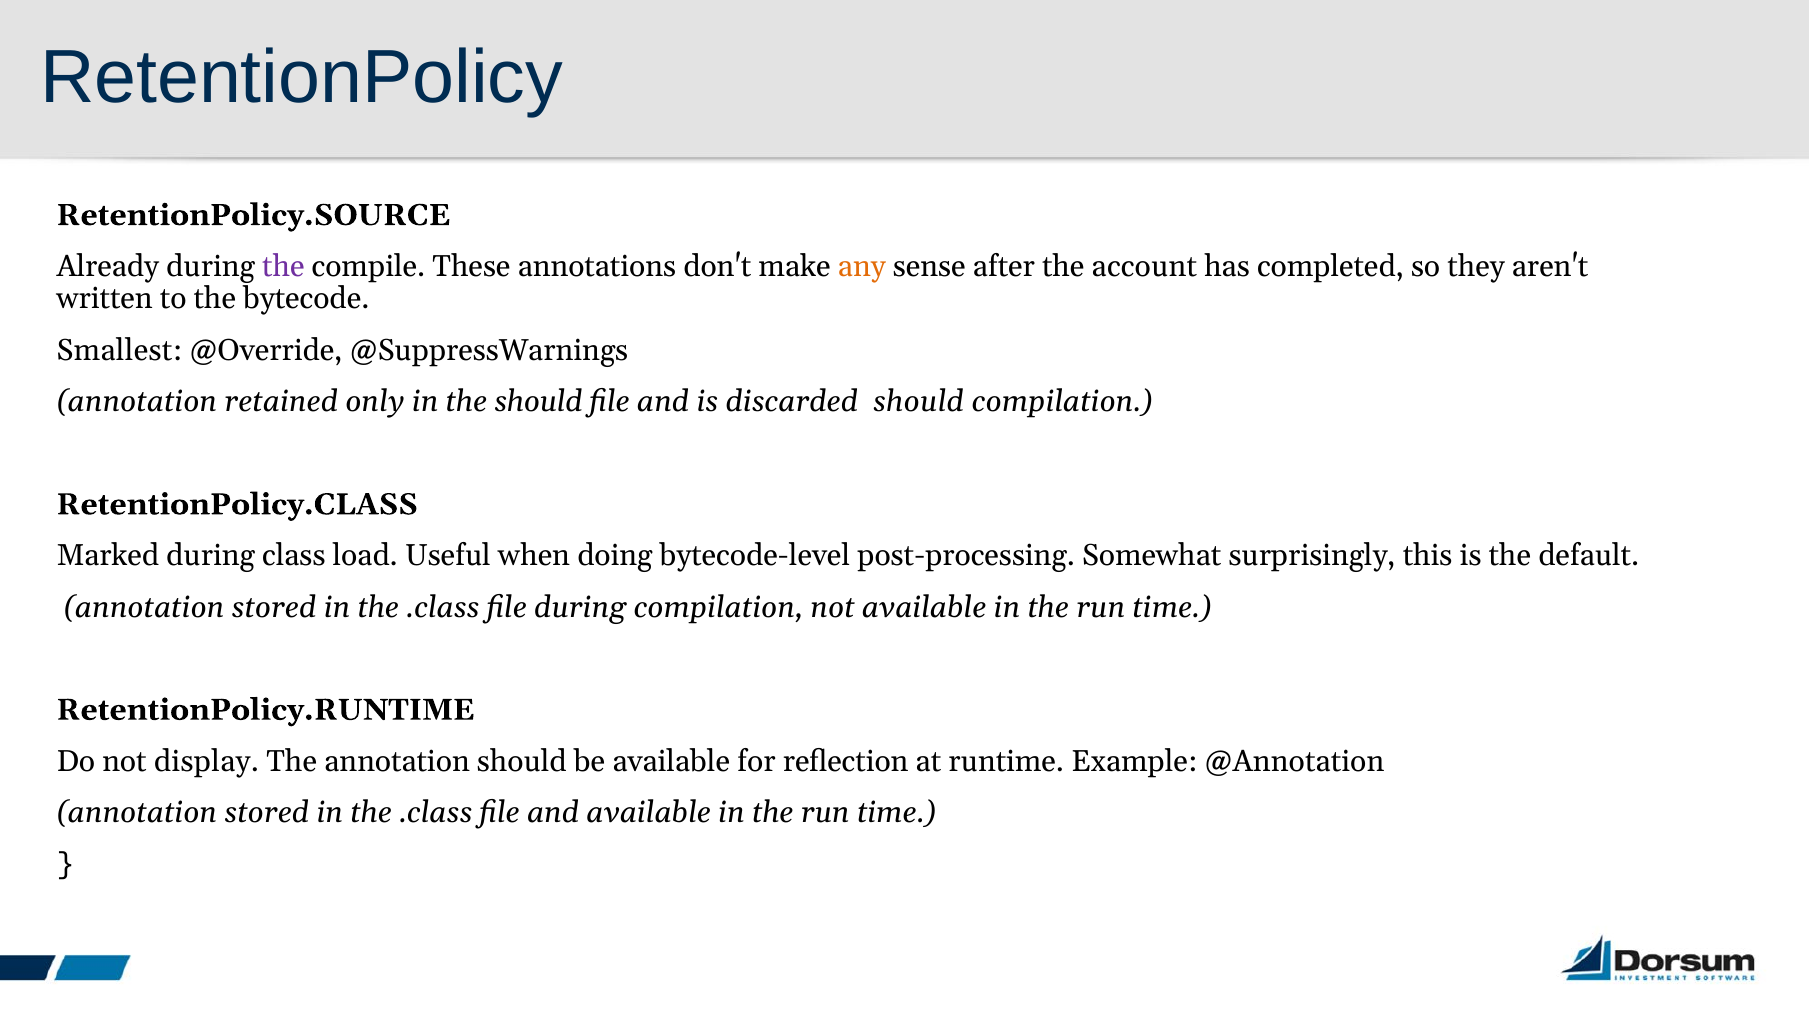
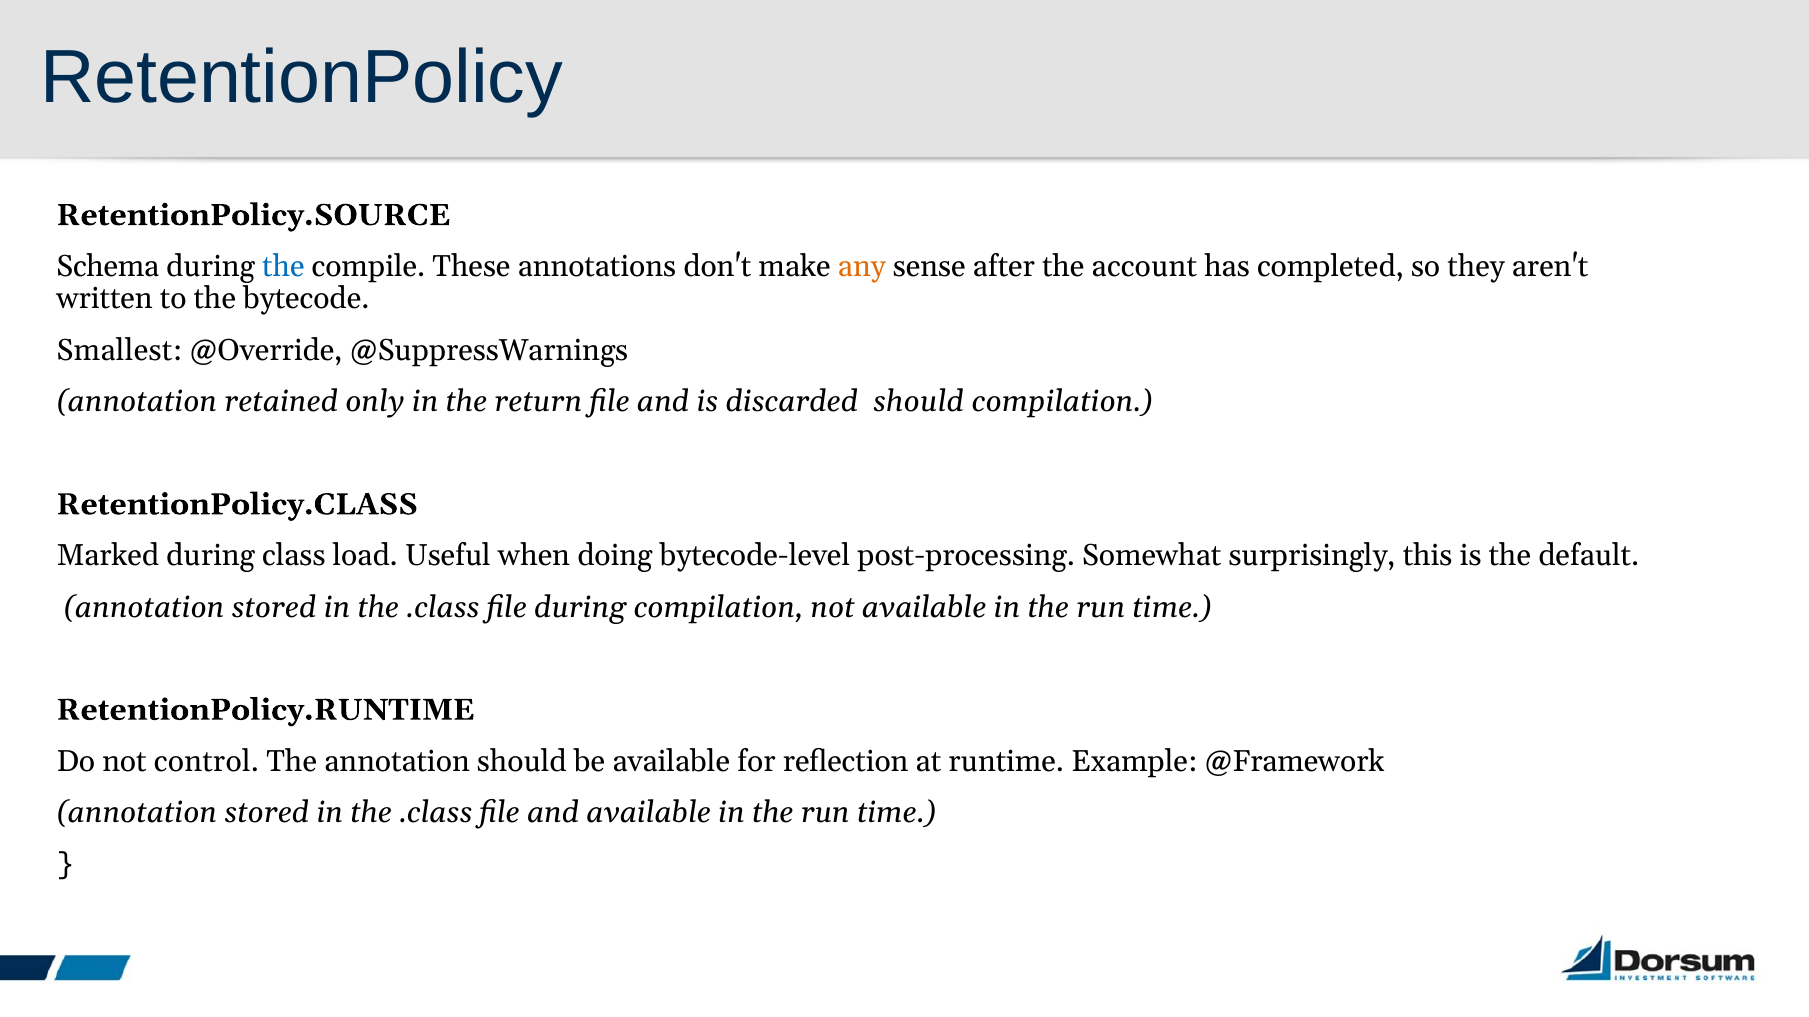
Already: Already -> Schema (108, 267)
the colour: purple -> blue (283, 267)
the should: should -> return (538, 402)
display: display -> control (206, 762)
@Annotation: @Annotation -> @Framework (1295, 762)
